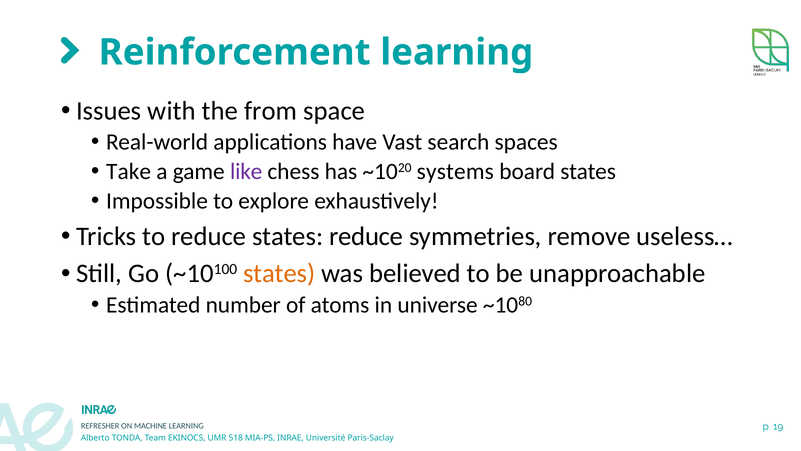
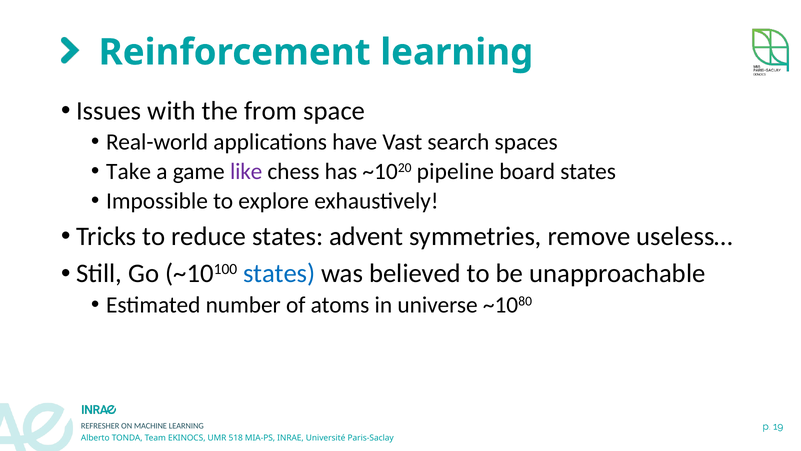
systems: systems -> pipeline (455, 171)
states reduce: reduce -> advent (366, 236)
states colour: orange -> blue (279, 273)
